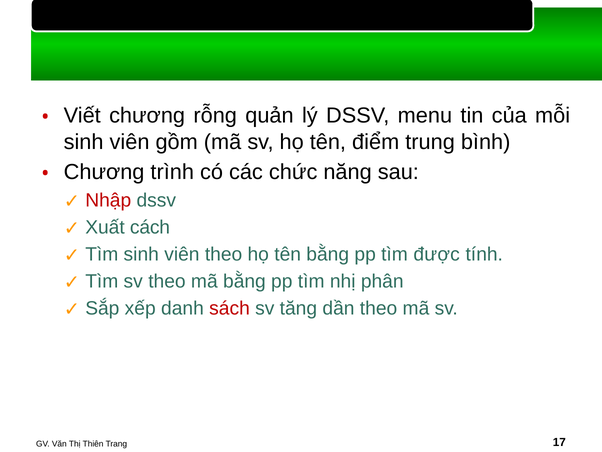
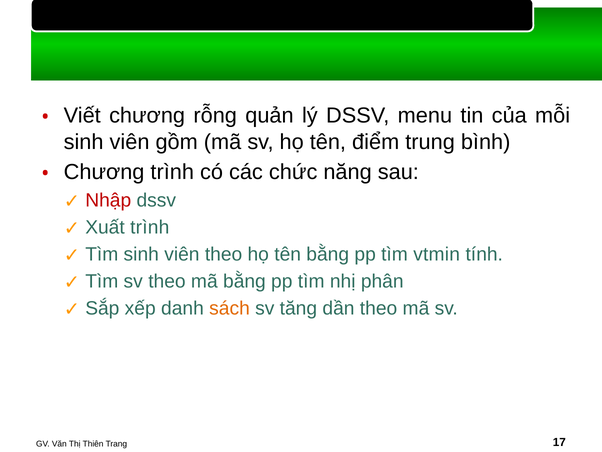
Xuất cách: cách -> trình (150, 227)
được: được -> vtmin (437, 254)
sách colour: red -> orange (230, 308)
